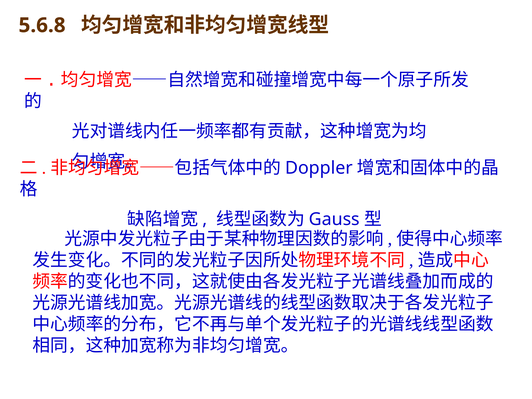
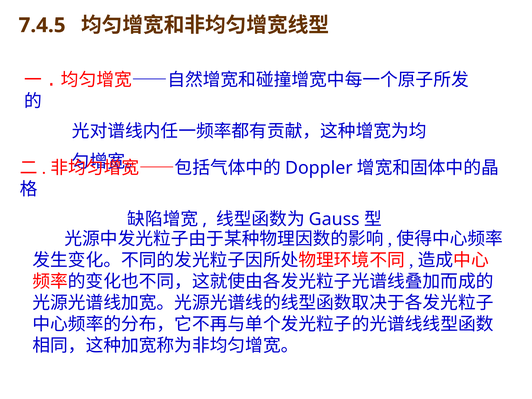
5.6.8: 5.6.8 -> 7.4.5 (42, 25)
